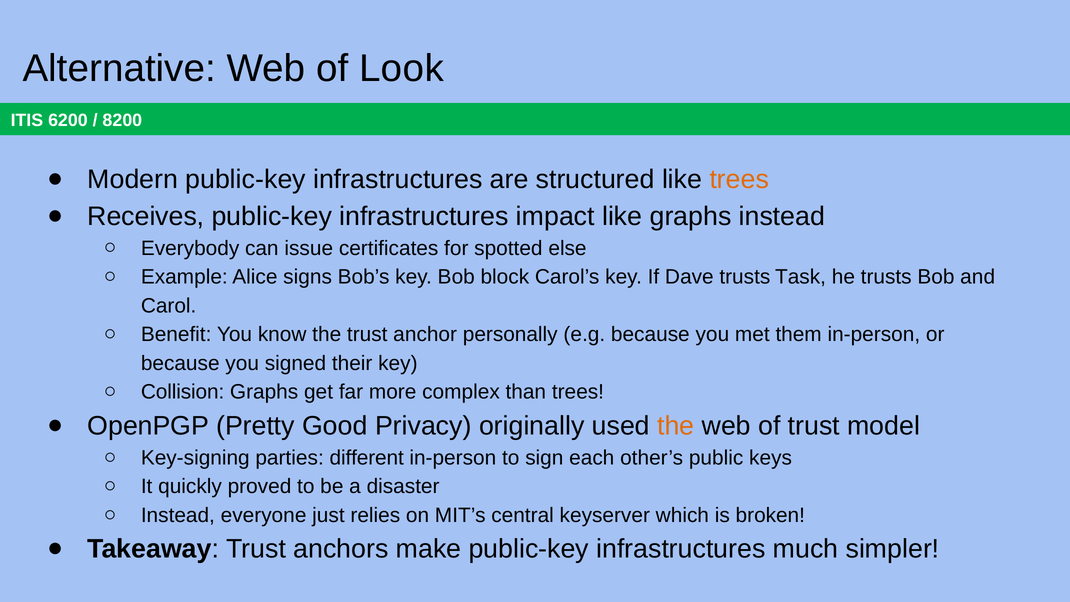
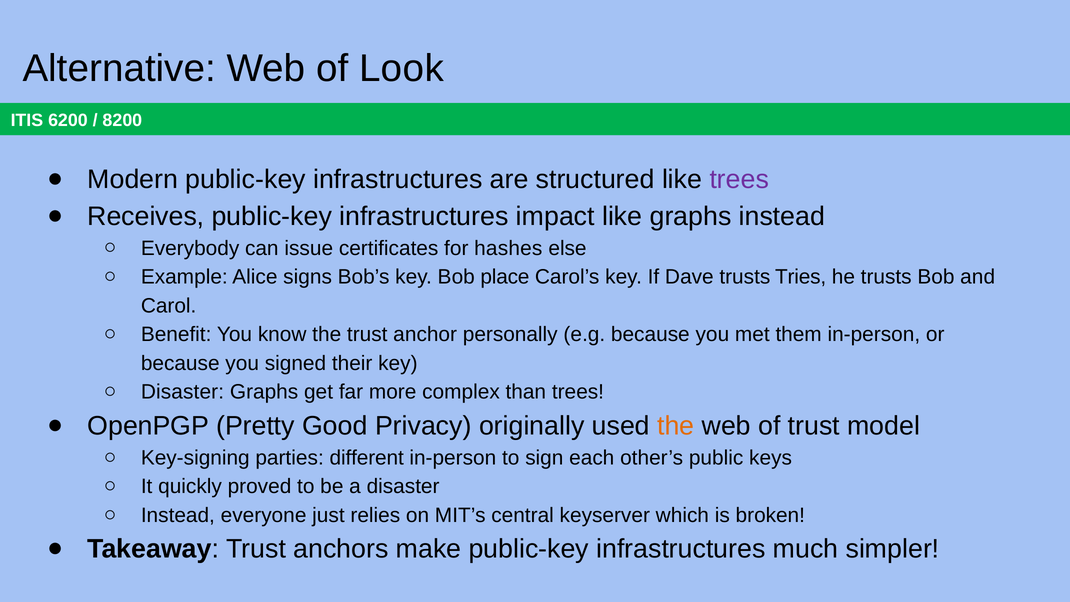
trees colour: orange -> purple (739, 179)
spotted: spotted -> hashes (508, 248)
block: block -> place (505, 277)
Task: Task -> Tries (801, 277)
Collision: Collision -> Disaster (182, 392)
